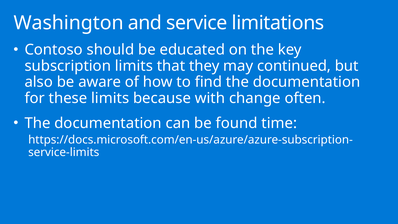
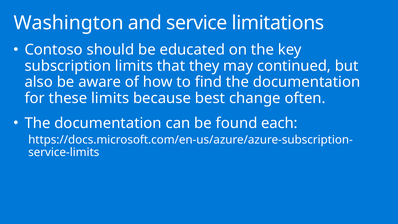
with: with -> best (210, 98)
time: time -> each (279, 123)
